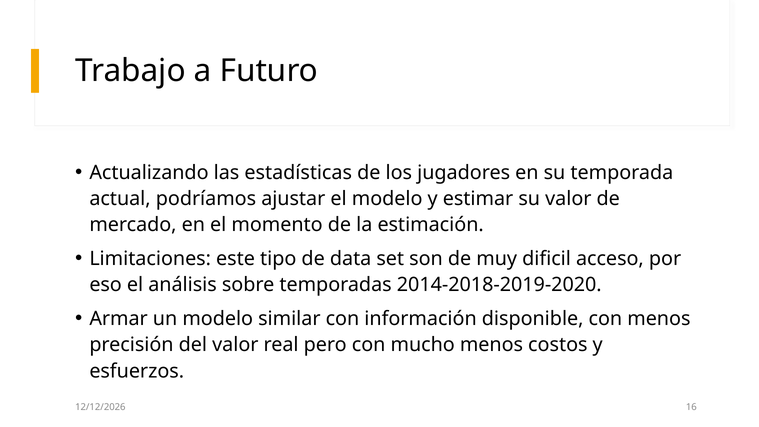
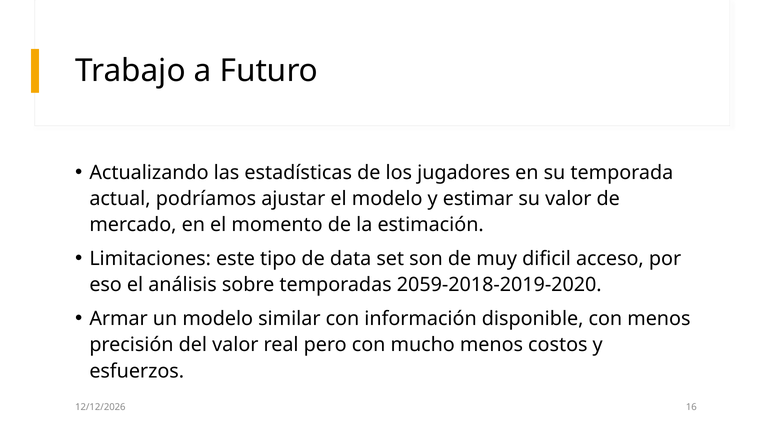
2014-2018-2019-2020: 2014-2018-2019-2020 -> 2059-2018-2019-2020 (499, 285)
